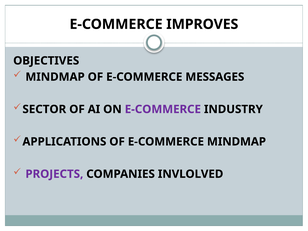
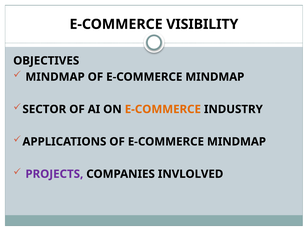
IMPROVES: IMPROVES -> VISIBILITY (202, 24)
MINDMAP OF E-COMMERCE MESSAGES: MESSAGES -> MINDMAP (215, 77)
E-COMMERCE colour: purple -> orange (163, 109)
